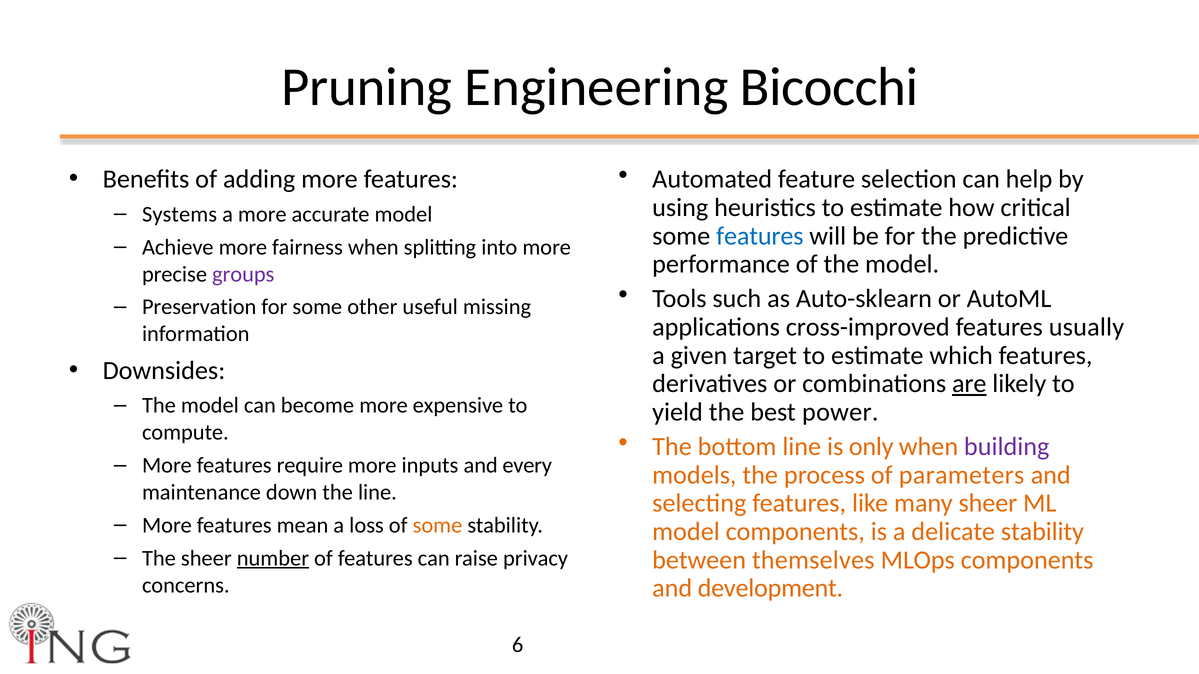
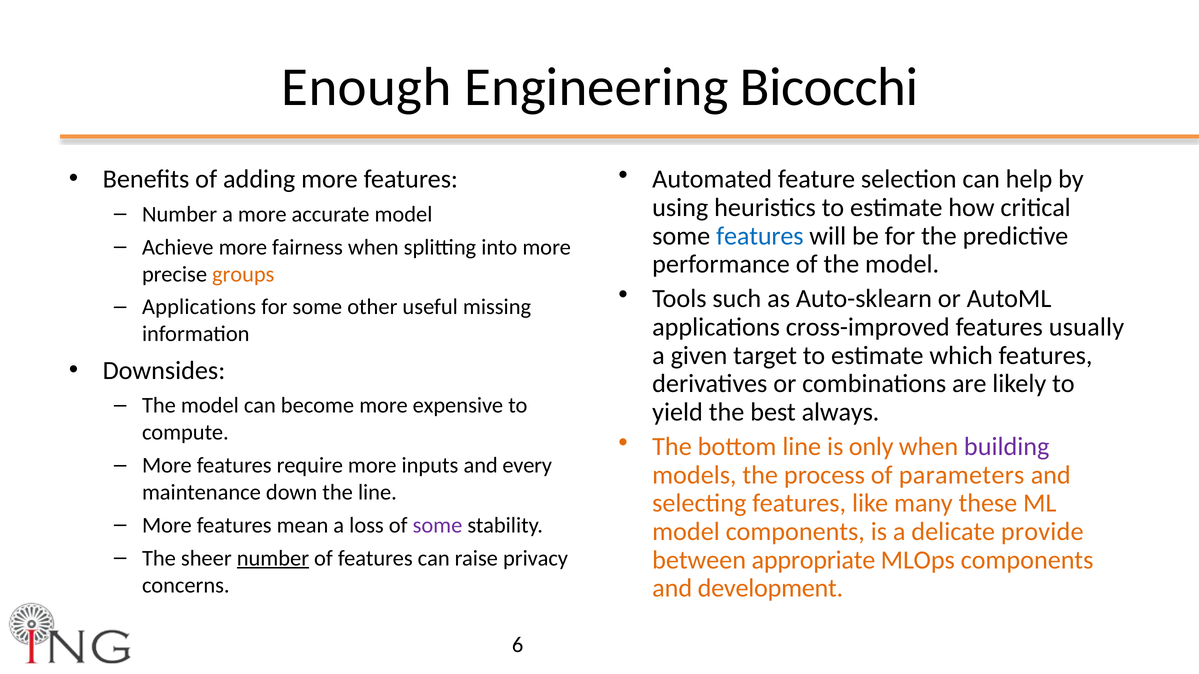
Pruning: Pruning -> Enough (366, 87)
Systems: Systems -> Number (180, 214)
groups colour: purple -> orange (243, 274)
Preservation: Preservation -> Applications (199, 307)
are underline: present -> none (969, 384)
power: power -> always (841, 412)
many sheer: sheer -> these (988, 504)
some colour: orange -> purple (437, 526)
delicate stability: stability -> provide (1042, 532)
themselves: themselves -> appropriate (813, 560)
